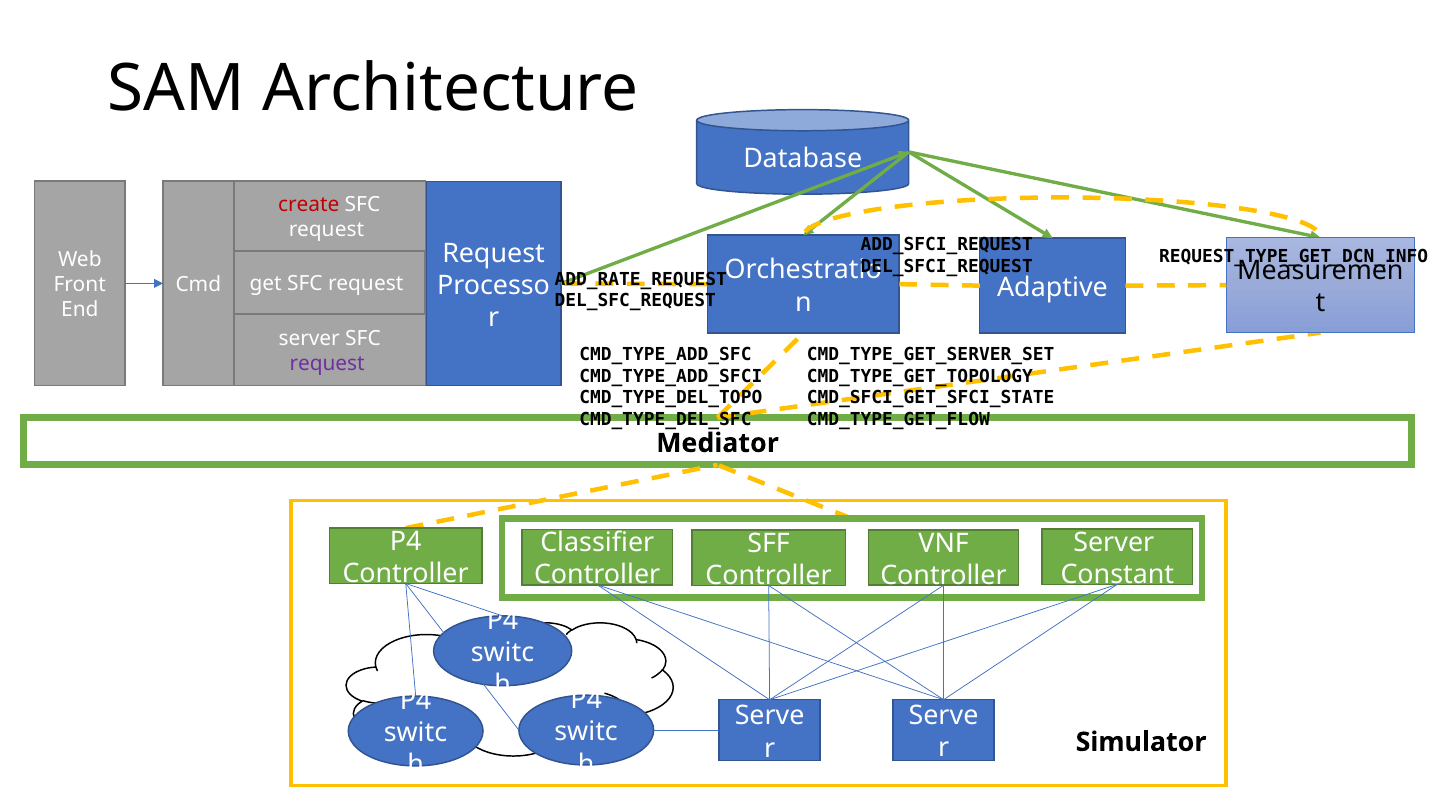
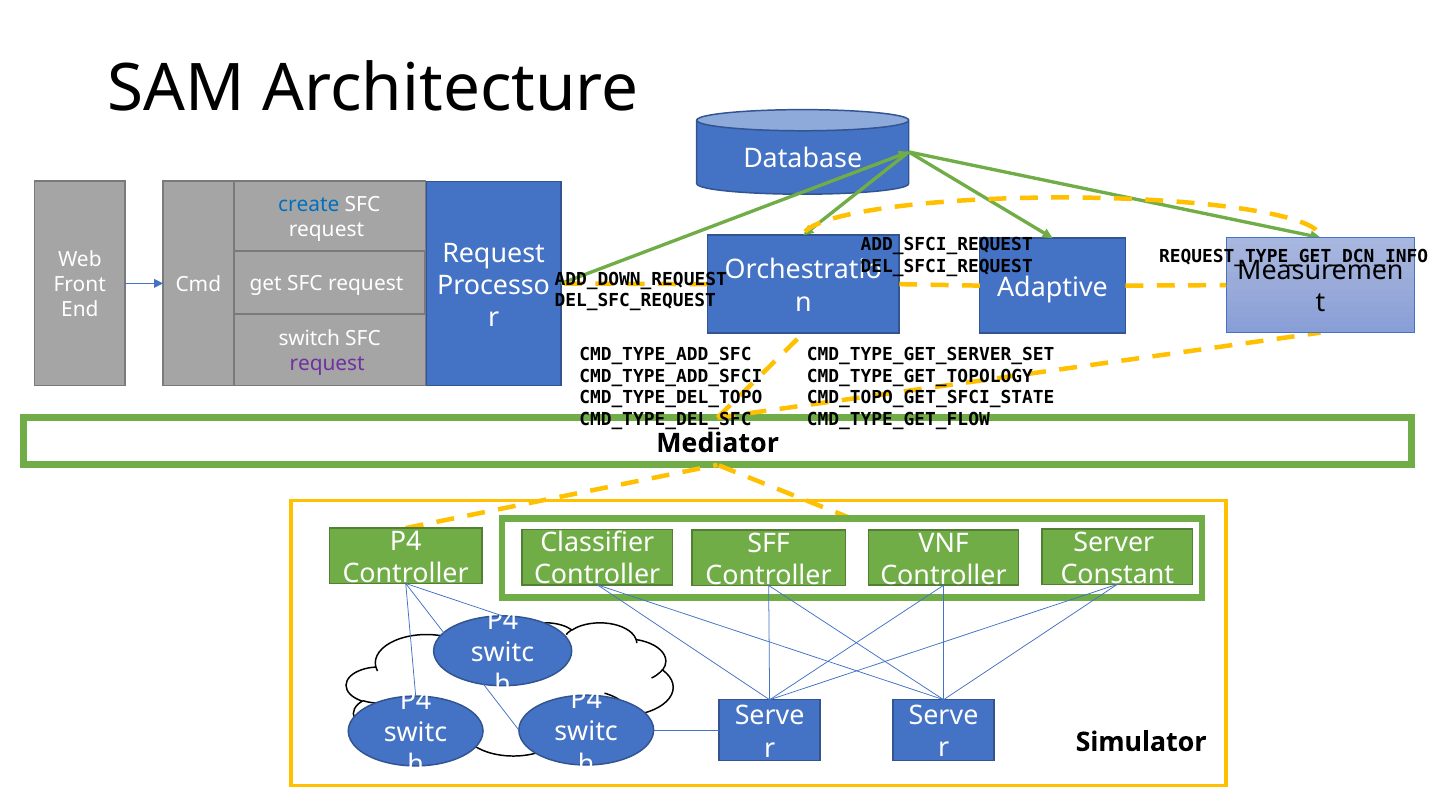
create colour: red -> blue (309, 205)
ADD_RATE_REQUEST: ADD_RATE_REQUEST -> ADD_DOWN_REQUEST (641, 279)
server: server -> switch (309, 339)
CMD_SFCI_GET_SFCI_STATE: CMD_SFCI_GET_SFCI_STATE -> CMD_TOPO_GET_SFCI_STATE (931, 398)
